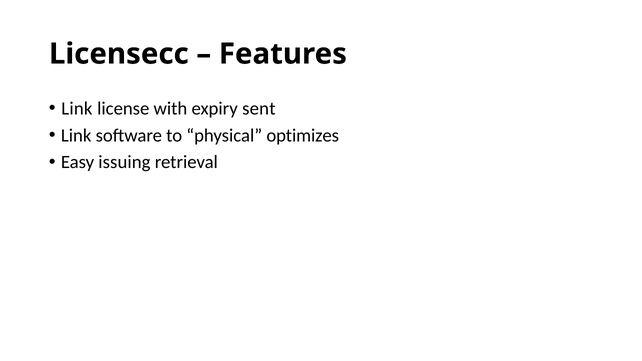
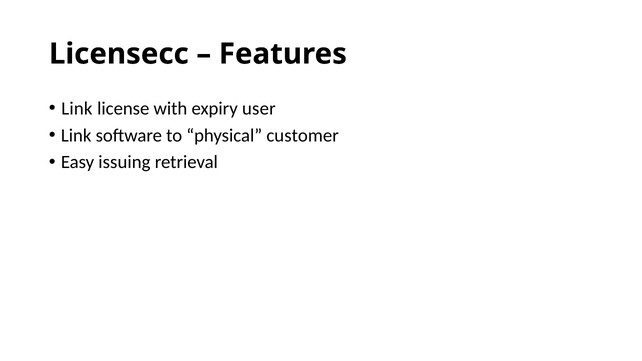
sent: sent -> user (259, 109)
optimizes: optimizes -> customer (303, 135)
